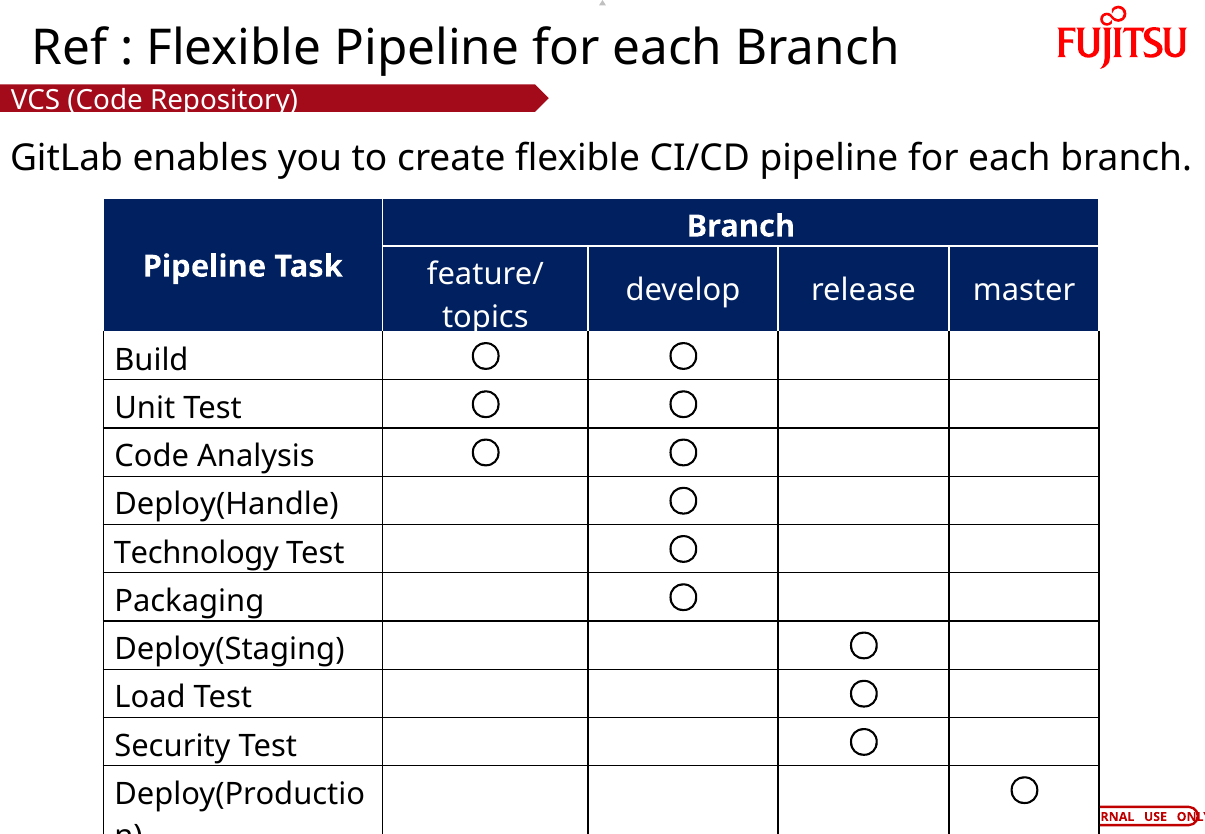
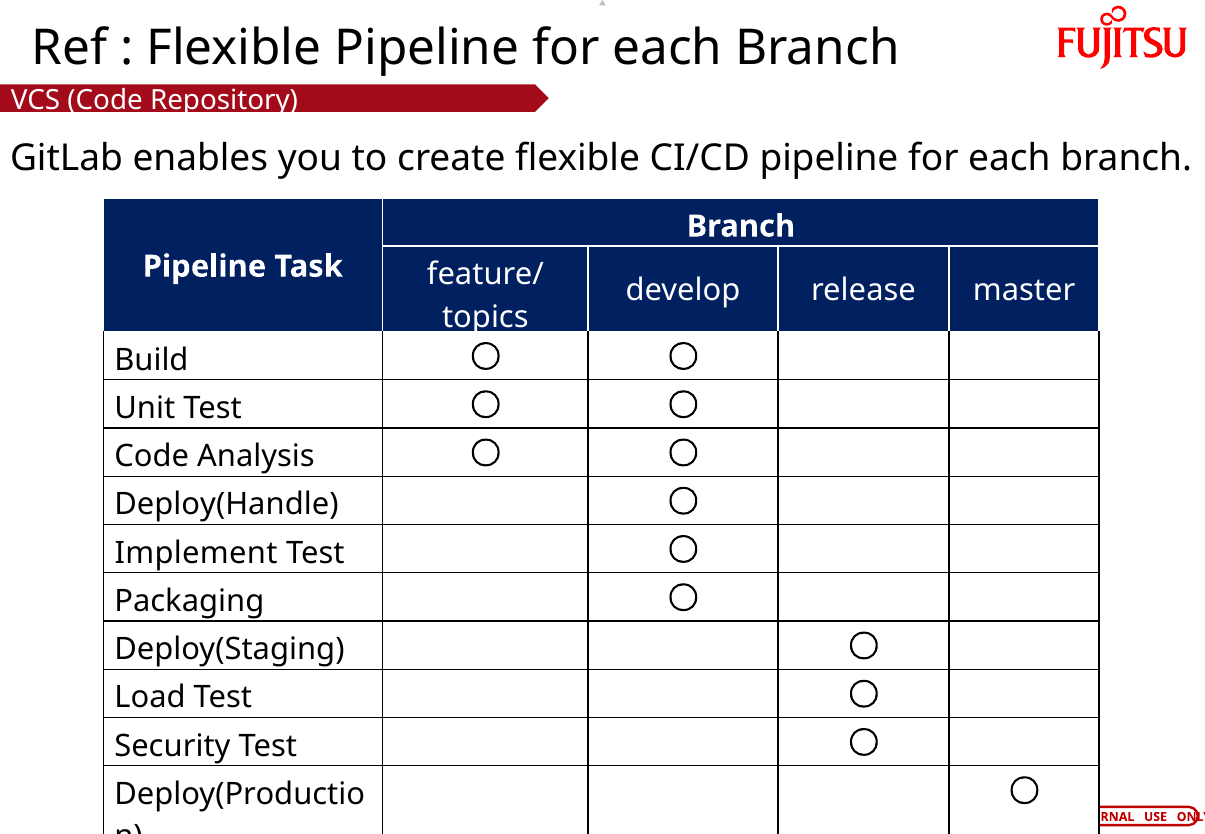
Technology: Technology -> Implement (196, 553)
